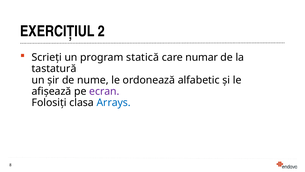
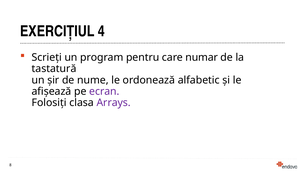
2: 2 -> 4 (101, 31)
statică: statică -> pentru (143, 57)
Arrays colour: blue -> purple (114, 102)
